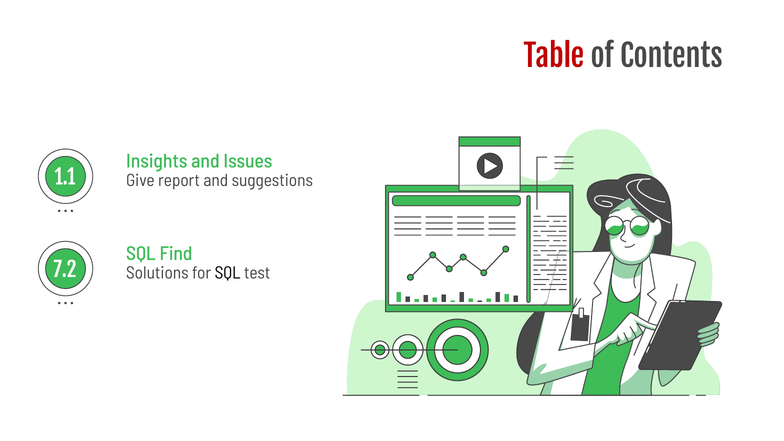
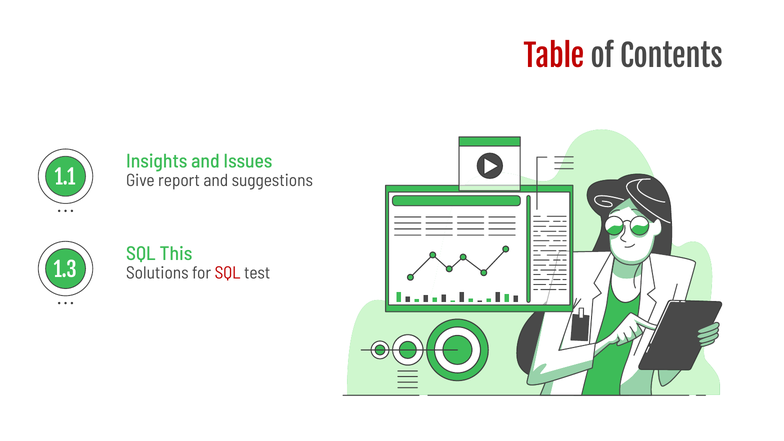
Find: Find -> This (176, 254)
7.2: 7.2 -> 1.3 (65, 271)
SQL colour: black -> red (228, 273)
